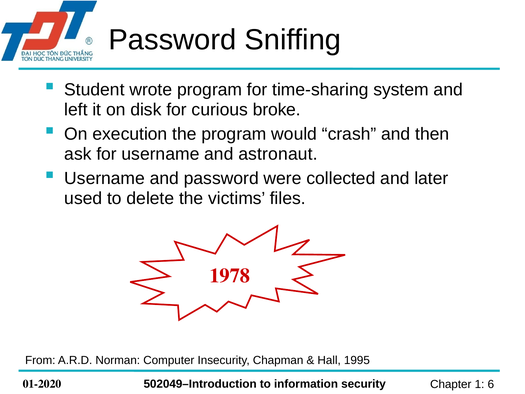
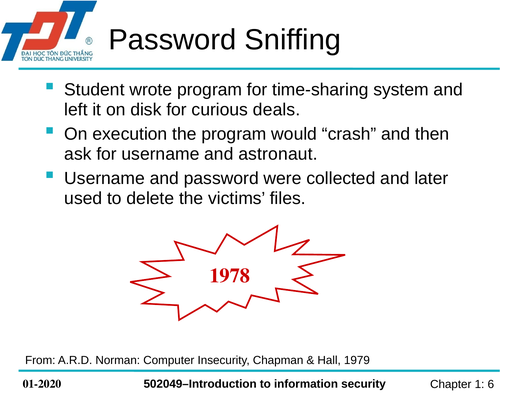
broke: broke -> deals (277, 110)
1995: 1995 -> 1979 (357, 360)
